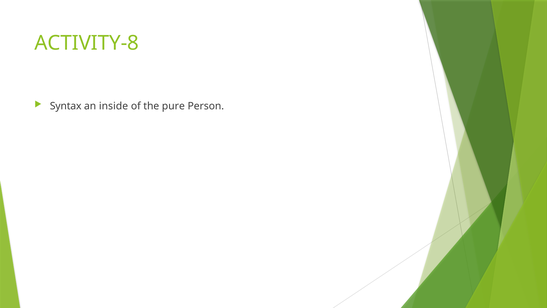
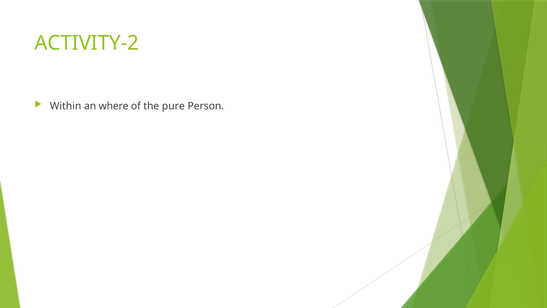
ACTIVITY-8: ACTIVITY-8 -> ACTIVITY-2 (87, 43)
Syntax: Syntax -> Within (66, 106)
inside: inside -> where (114, 106)
